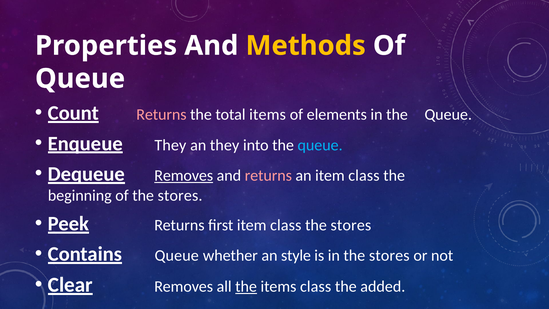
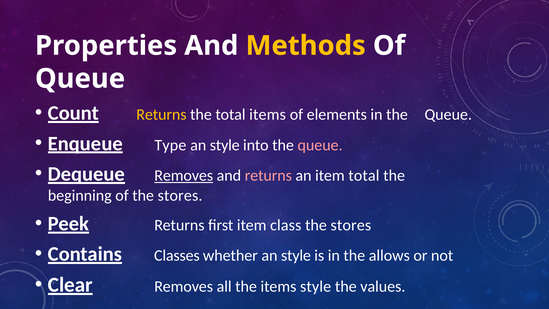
Returns colour: pink -> yellow (161, 115)
They: They -> Type (170, 145)
they: they -> style (225, 145)
queue colour: light blue -> pink (320, 145)
an item class: class -> total (364, 175)
Queue: Queue -> Classes (177, 255)
in the stores: stores -> allows (389, 255)
the underline: present -> none (246, 286)
items class: class -> style (316, 286)
added: added -> values (383, 286)
